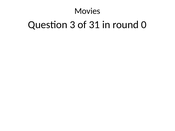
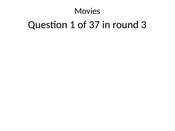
3: 3 -> 1 (72, 25)
31: 31 -> 37 (94, 25)
0: 0 -> 3 (144, 25)
